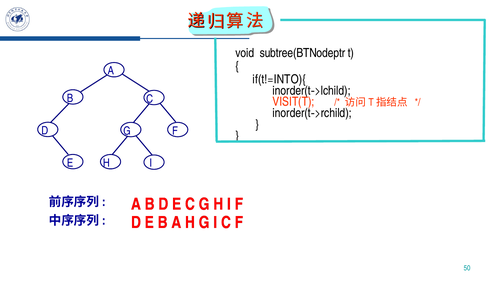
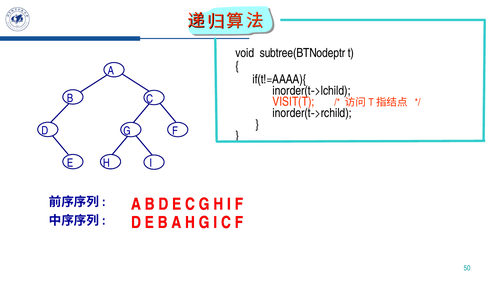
if(t!=INTO){: if(t!=INTO){ -> if(t!=AAAA){ (279, 79)
